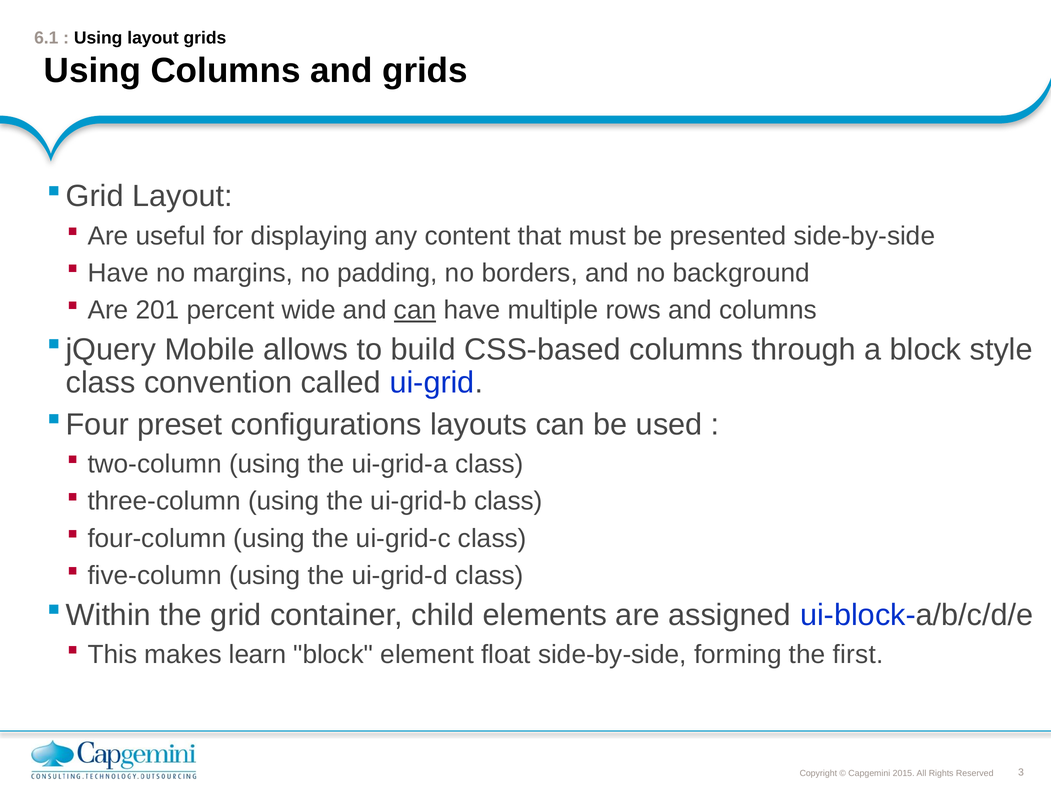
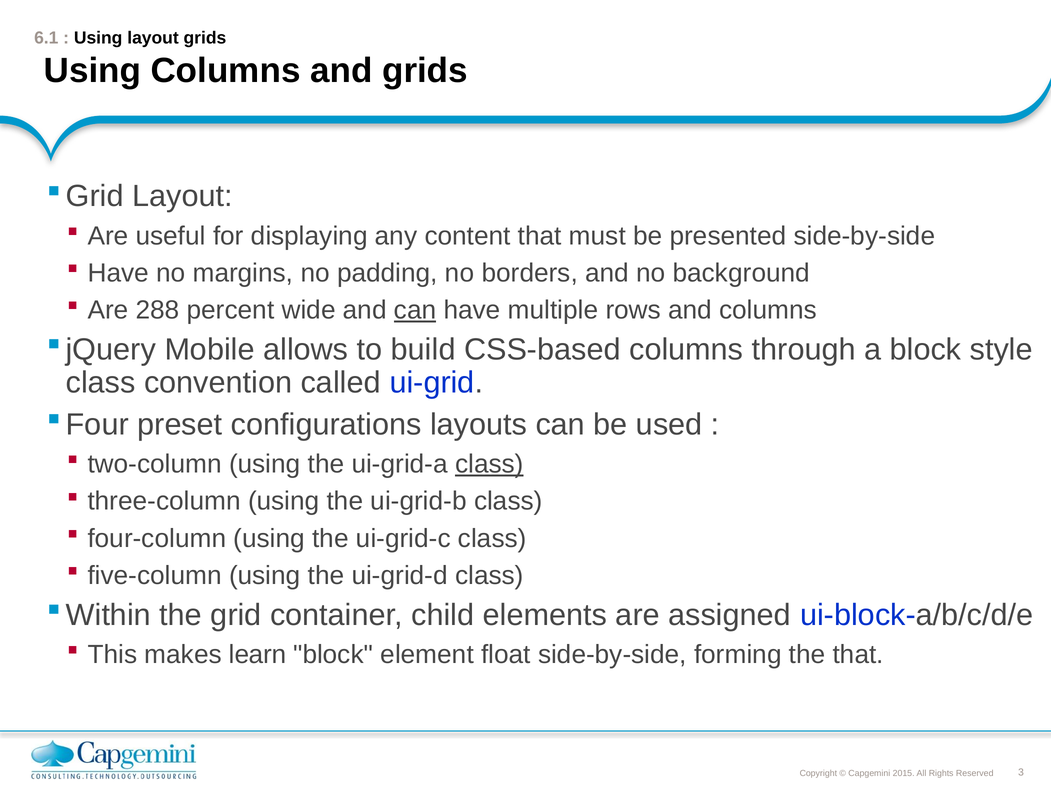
201: 201 -> 288 (158, 310)
class underline: none -> present (489, 464)
the first: first -> that (858, 655)
